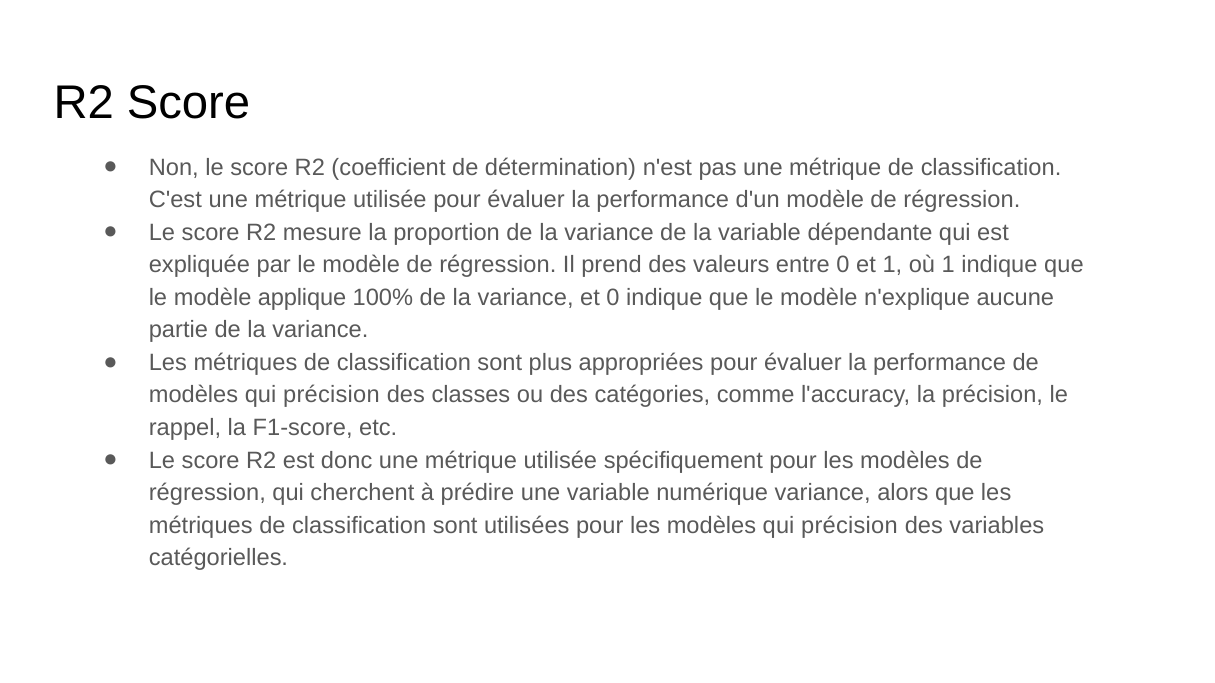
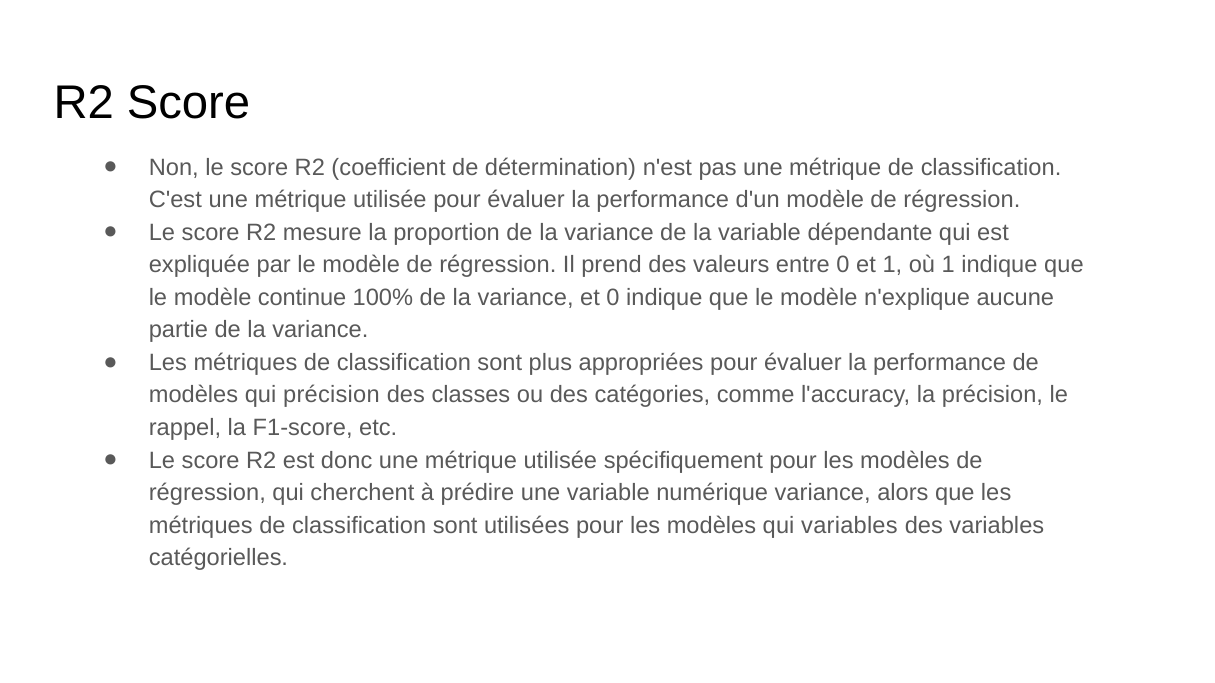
applique: applique -> continue (302, 298)
les modèles qui précision: précision -> variables (849, 526)
